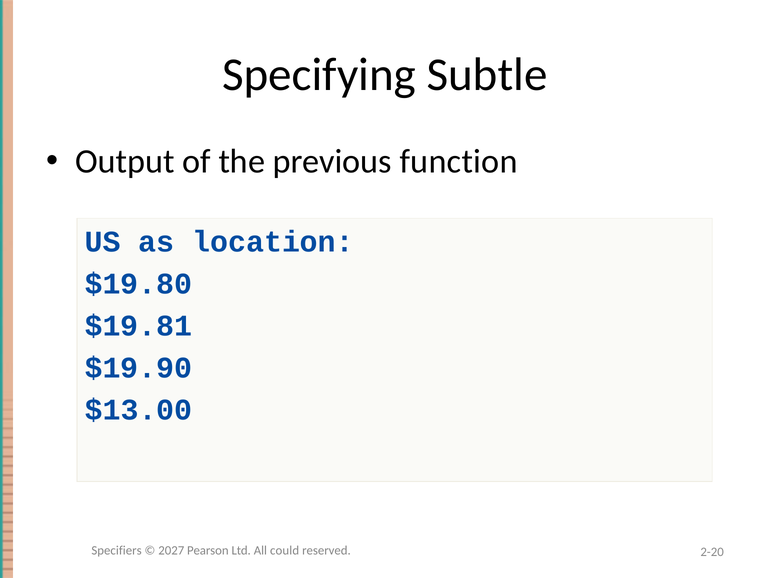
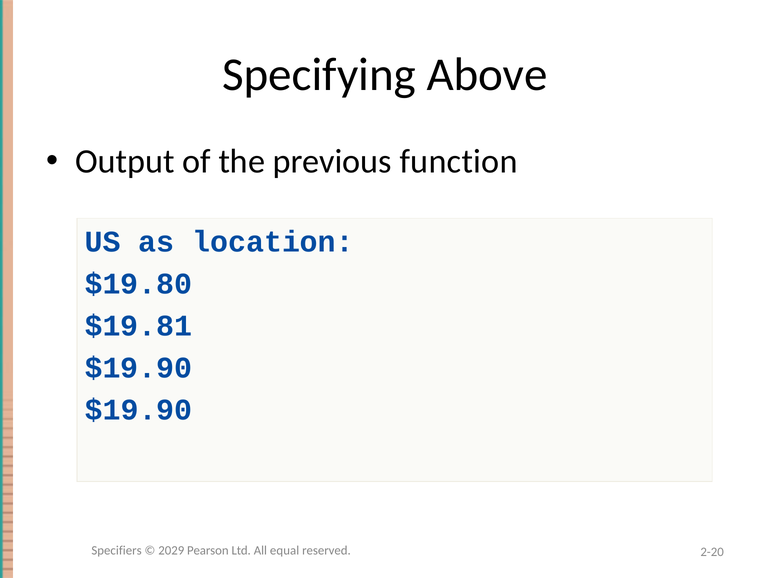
Subtle: Subtle -> Above (487, 75)
$13.00: $13.00 -> $19.90 (139, 409)
2027: 2027 -> 2029 (171, 550)
could: could -> equal (285, 550)
